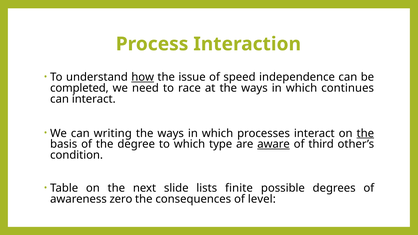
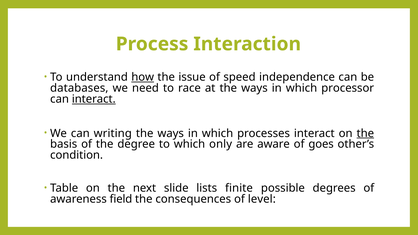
completed: completed -> databases (79, 88)
continues: continues -> processor (348, 88)
interact underline: none -> present (94, 99)
type: type -> only (221, 144)
aware underline: present -> none (274, 144)
third: third -> goes (321, 144)
zero: zero -> field (121, 199)
